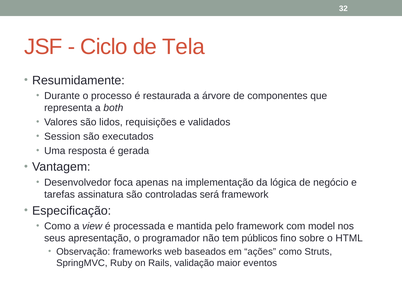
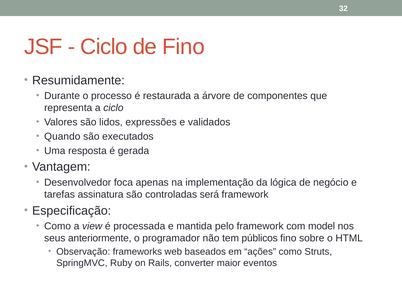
de Tela: Tela -> Fino (183, 47)
a both: both -> ciclo (113, 108)
requisições: requisições -> expressões (151, 122)
Session: Session -> Quando (62, 137)
apresentação: apresentação -> anteriormente (100, 239)
validação: validação -> converter (194, 264)
